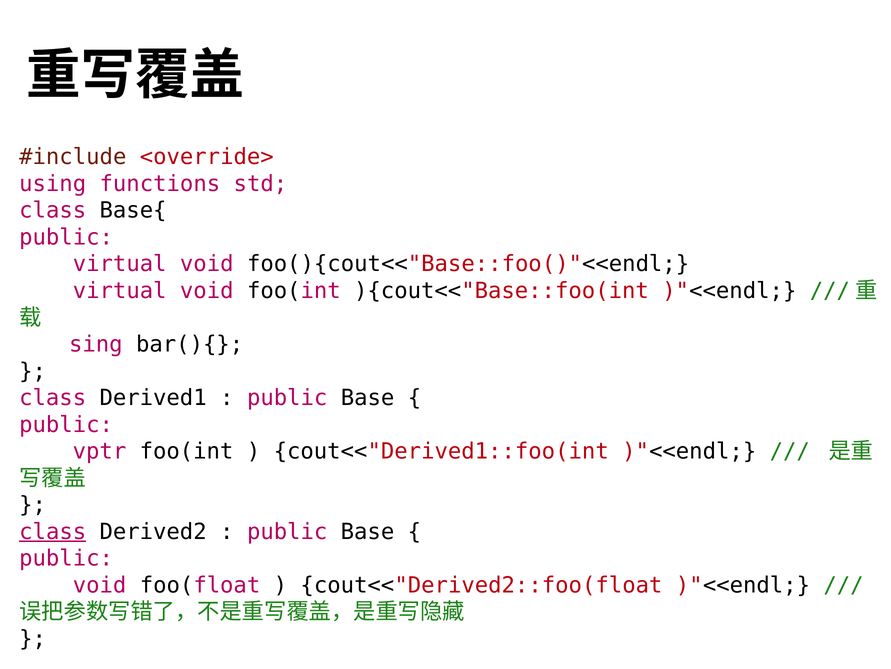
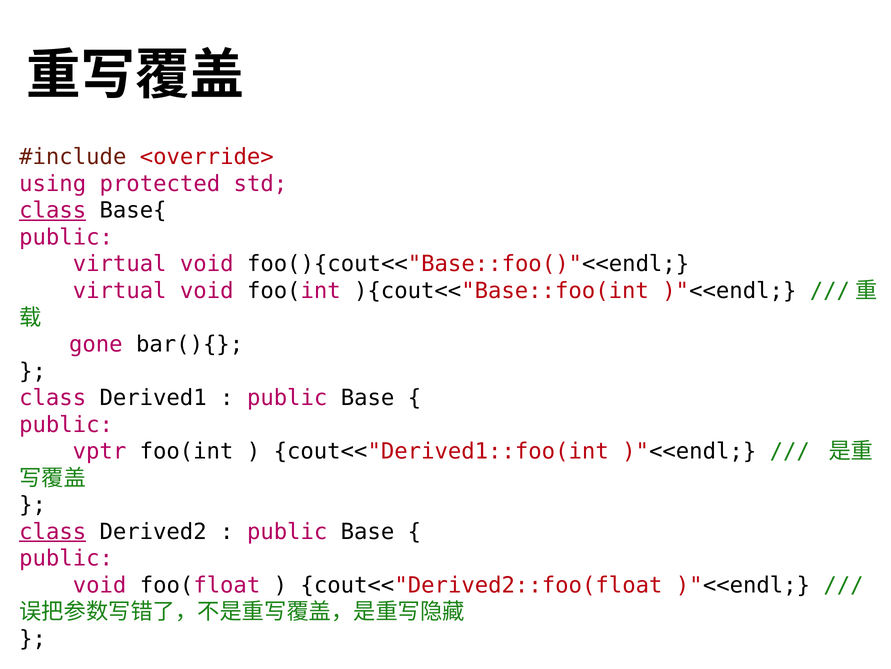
functions: functions -> protected (160, 184)
class underline: none -> present (53, 210)
sing: sing -> gone (96, 344)
